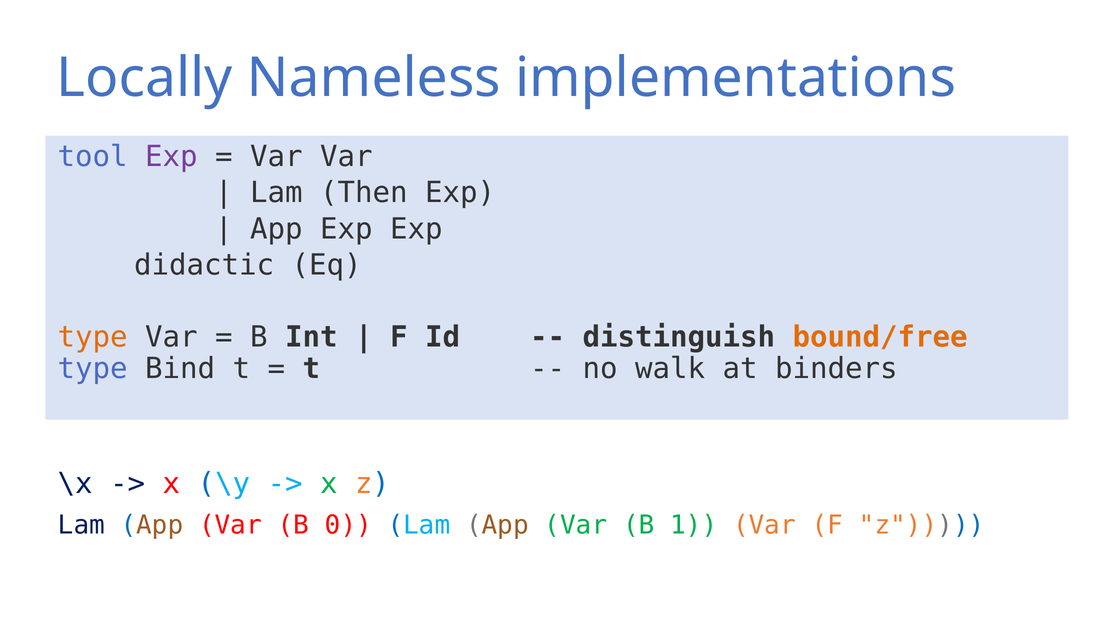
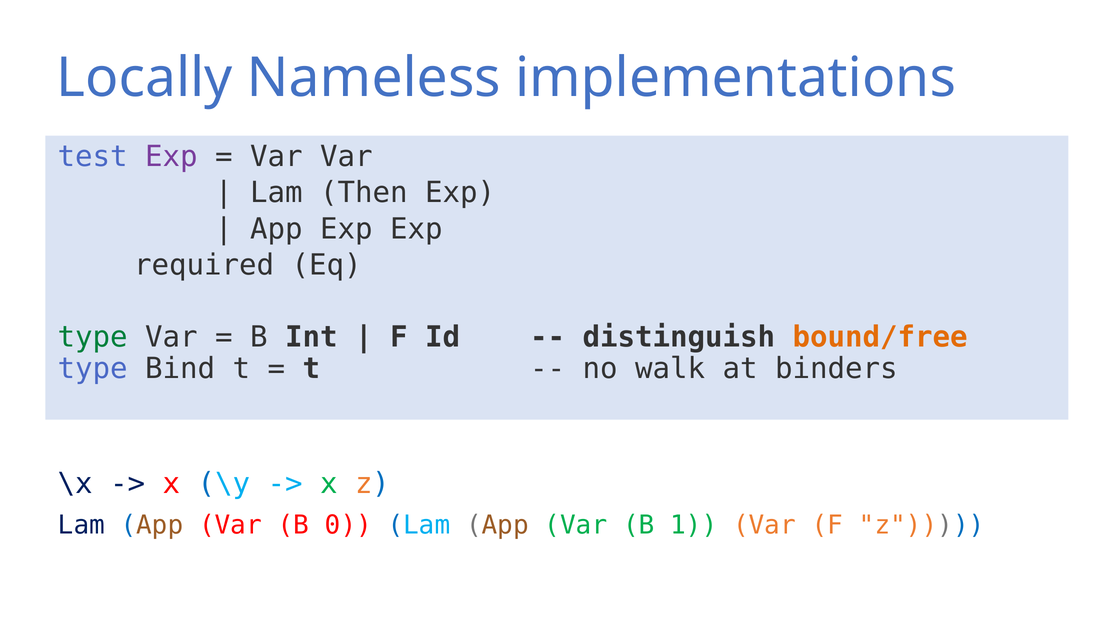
tool: tool -> test (93, 157)
didactic: didactic -> required (204, 265)
type colour: orange -> green (93, 337)
